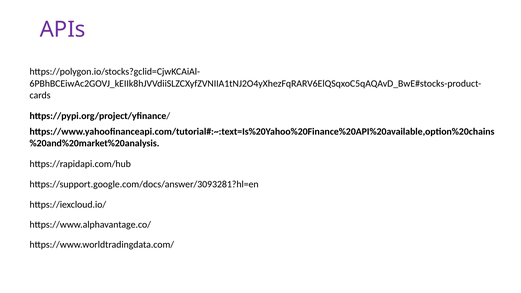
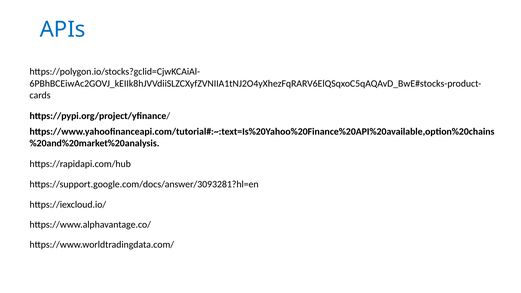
APIs colour: purple -> blue (63, 29)
